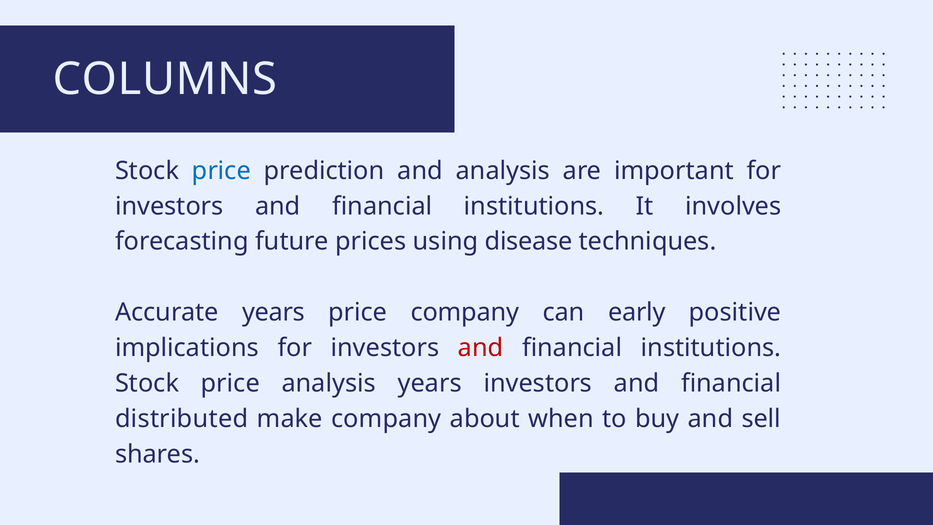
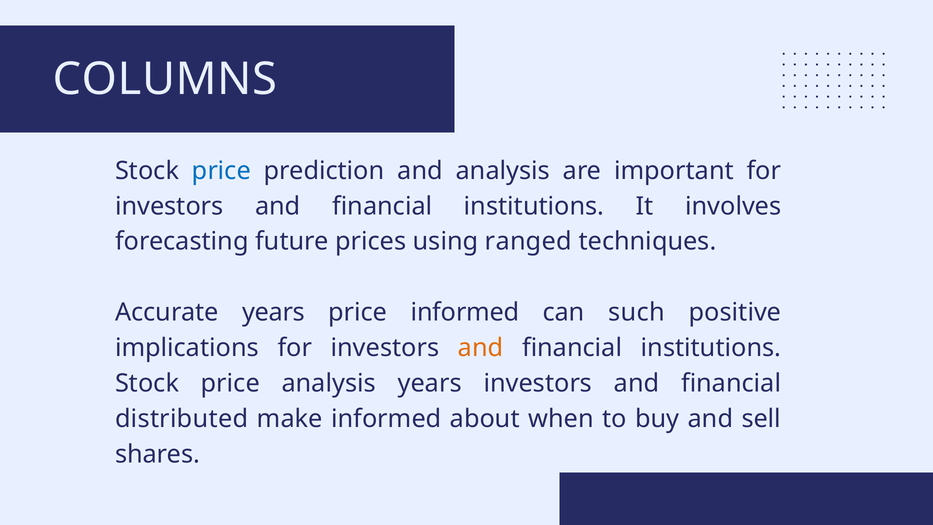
disease: disease -> ranged (528, 242)
price company: company -> informed (465, 312)
early: early -> such (637, 312)
and colour: red -> orange (481, 348)
make company: company -> informed (386, 419)
